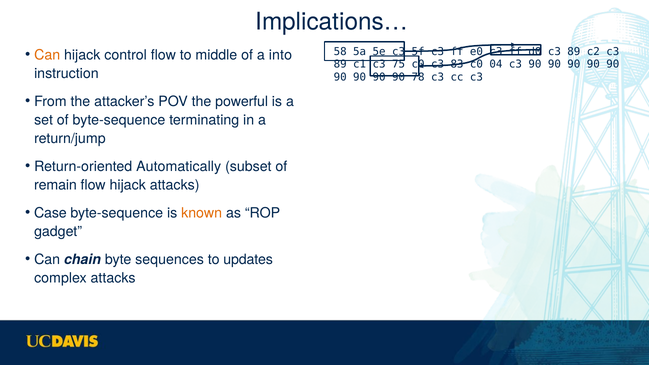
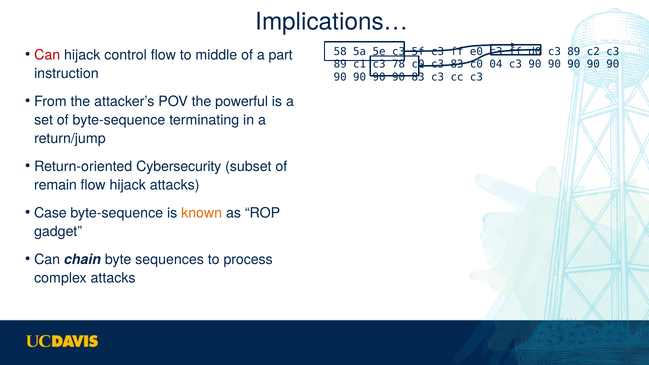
Can colour: orange -> red (47, 55)
into: into -> part (281, 55)
75: 75 -> 78 (399, 64)
90 78: 78 -> 83 (418, 77)
Automatically: Automatically -> Cybersecurity (179, 167)
updates: updates -> process (248, 260)
